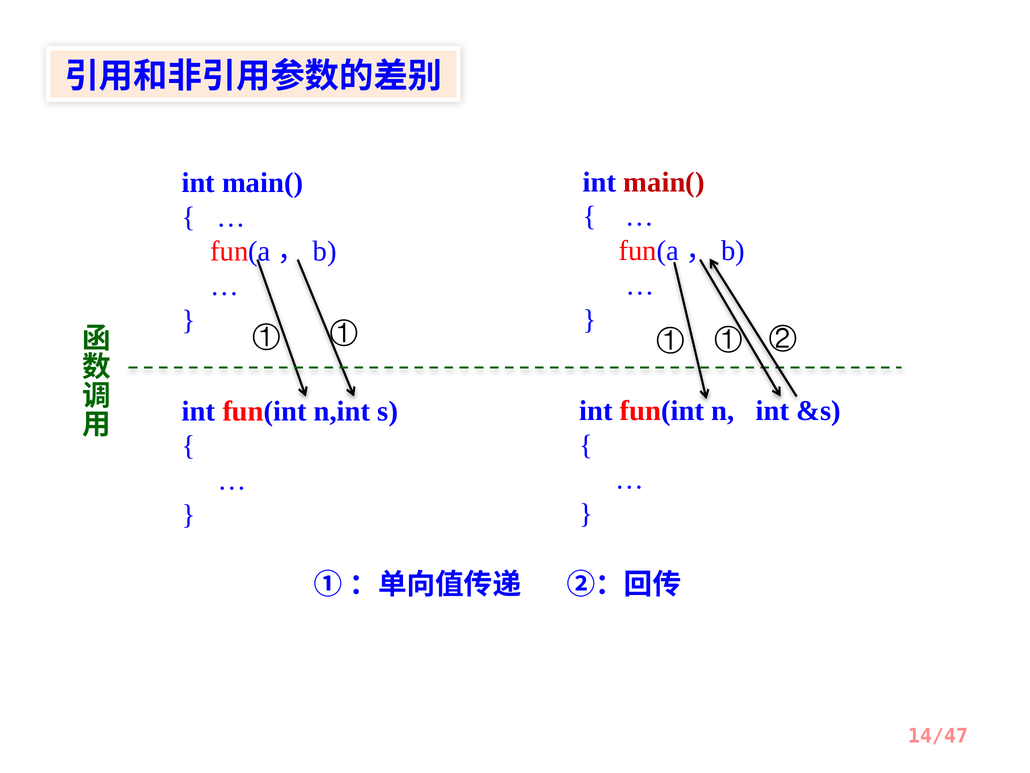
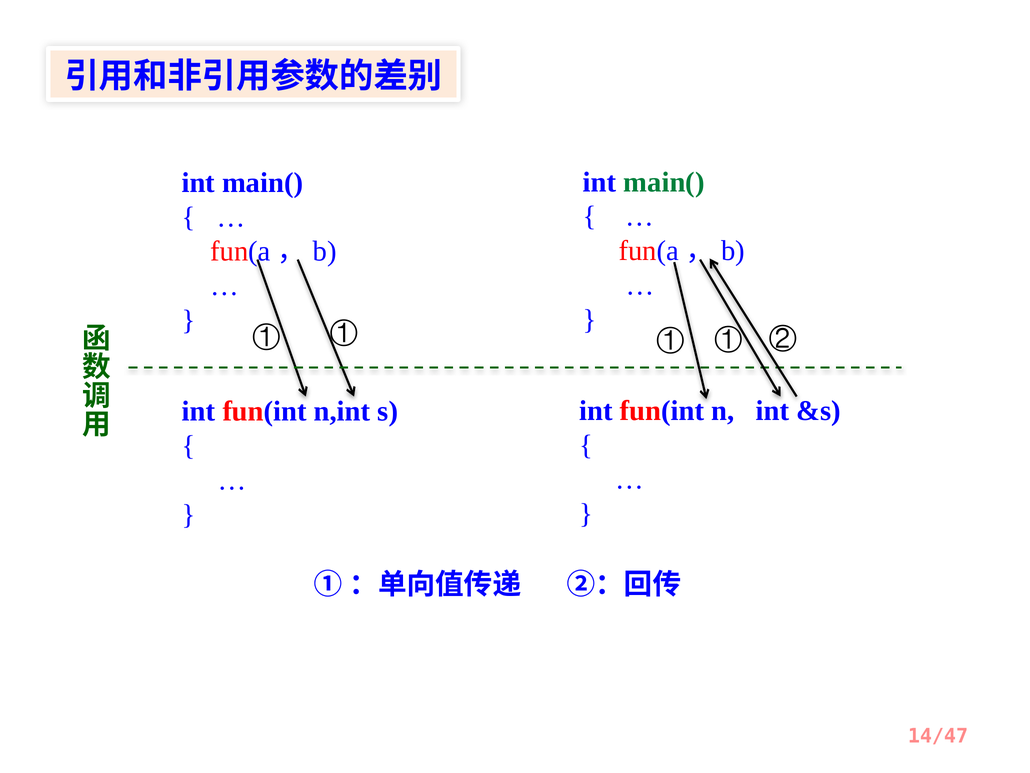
main( colour: red -> green (664, 182)
